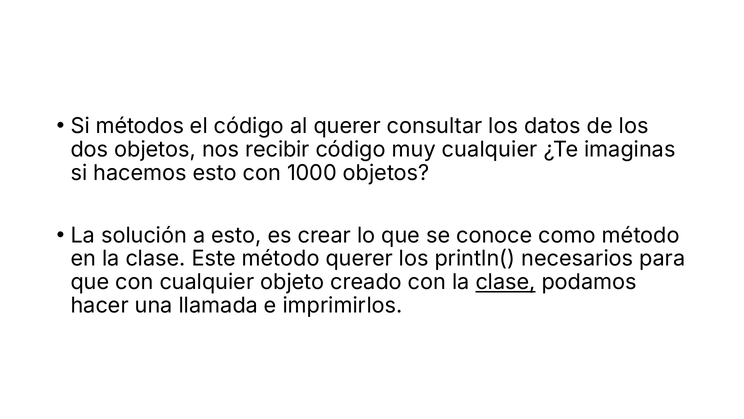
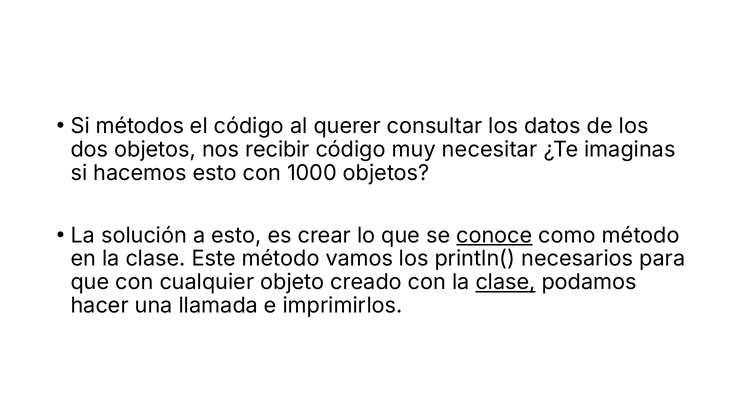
muy cualquier: cualquier -> necesitar (490, 149)
conoce underline: none -> present (494, 235)
método querer: querer -> vamos (359, 259)
